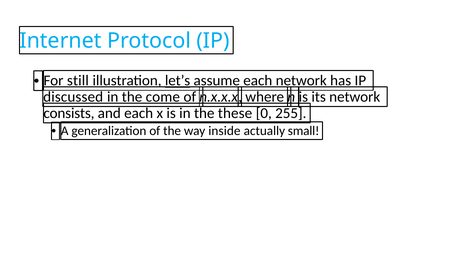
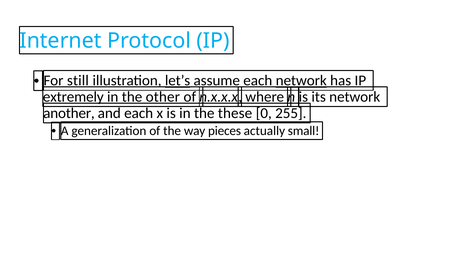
network underline: none -> present (301, 81)
discussed: discussed -> extremely (73, 97)
come: come -> other (163, 97)
consists: consists -> another (69, 113)
inside: inside -> pieces (225, 131)
